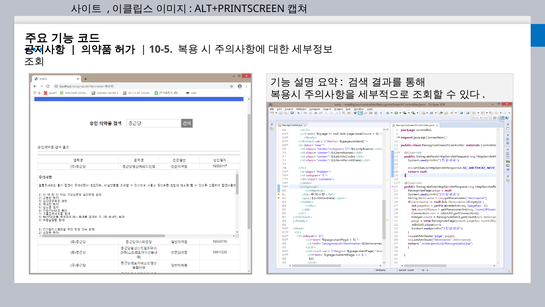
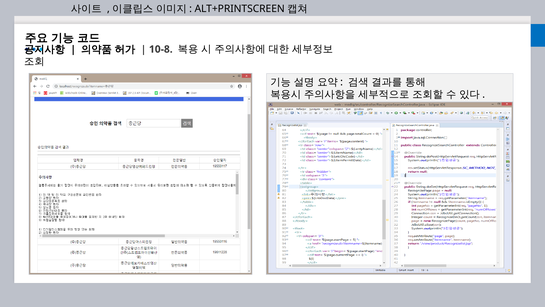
10-5: 10-5 -> 10-8 (161, 49)
